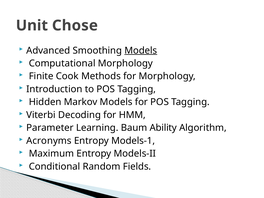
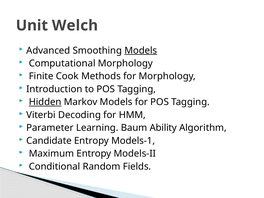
Chose: Chose -> Welch (75, 25)
Hidden underline: none -> present (45, 102)
Acronyms: Acronyms -> Candidate (49, 141)
